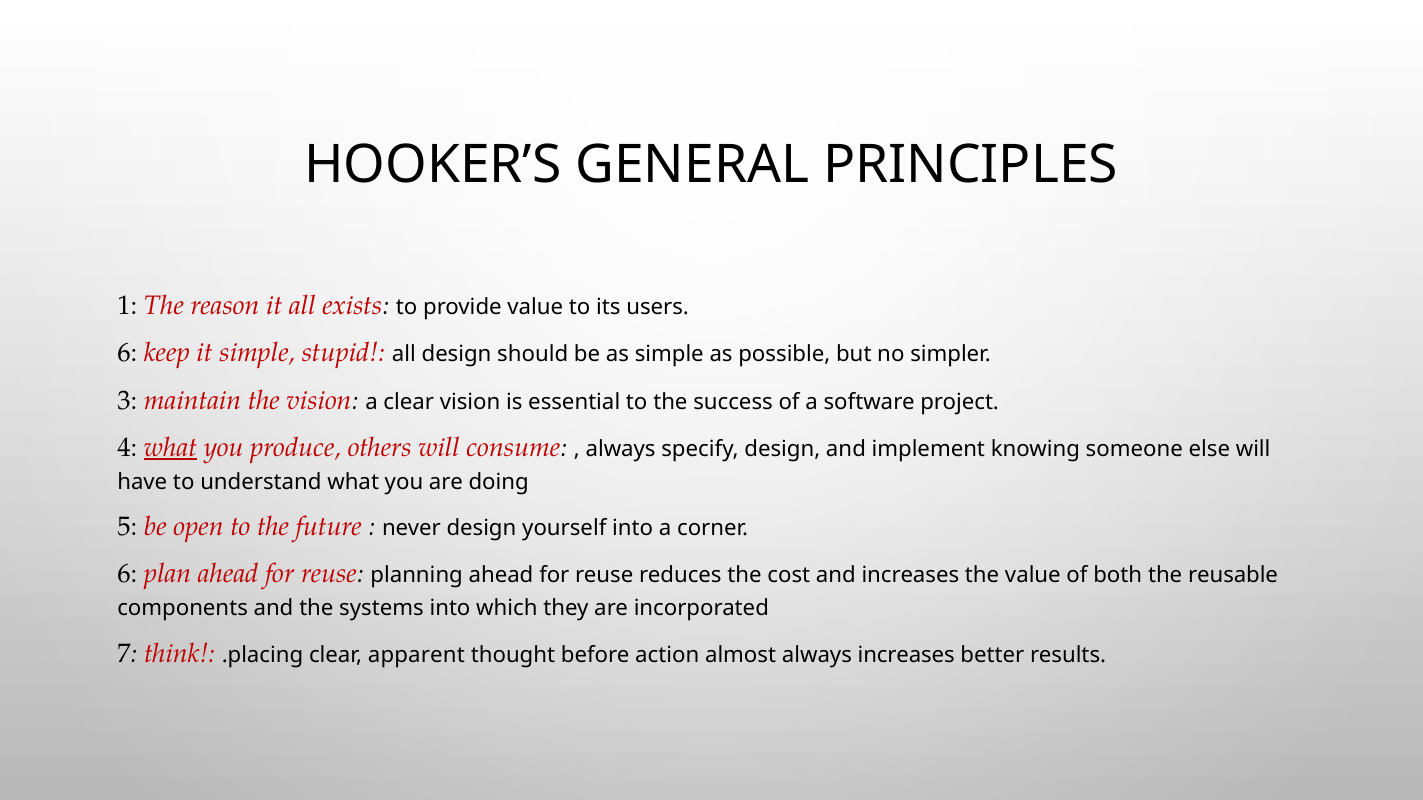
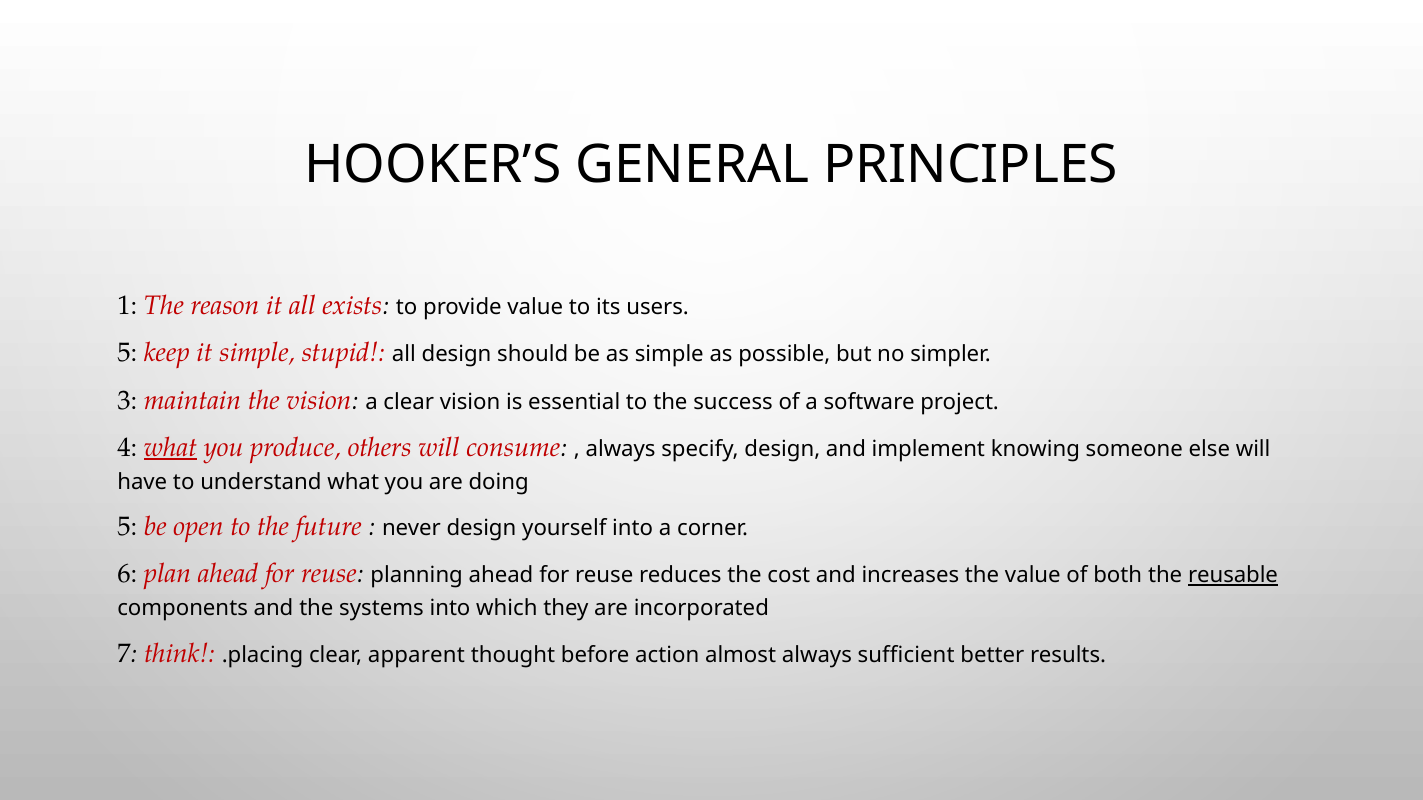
6: 6 -> 5 (127, 353)
reusable underline: none -> present (1233, 576)
always increases: increases -> sufficient (906, 655)
